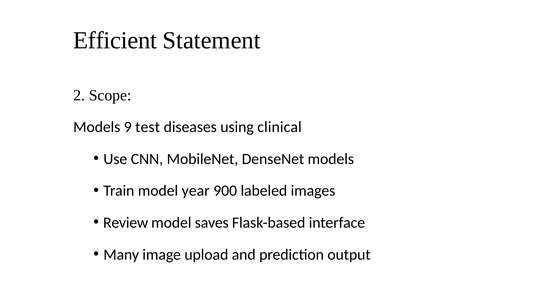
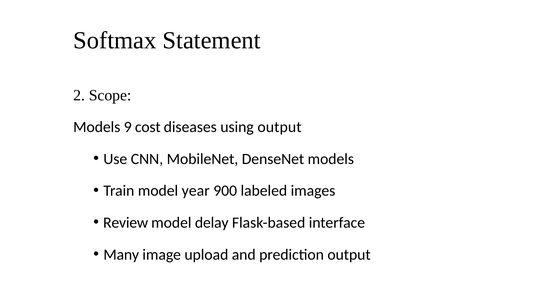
Efficient: Efficient -> Softmax (115, 41)
test: test -> cost (148, 127)
using clinical: clinical -> output (280, 127)
saves: saves -> delay (212, 223)
